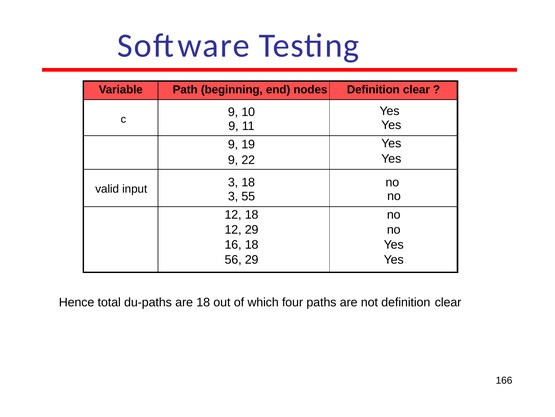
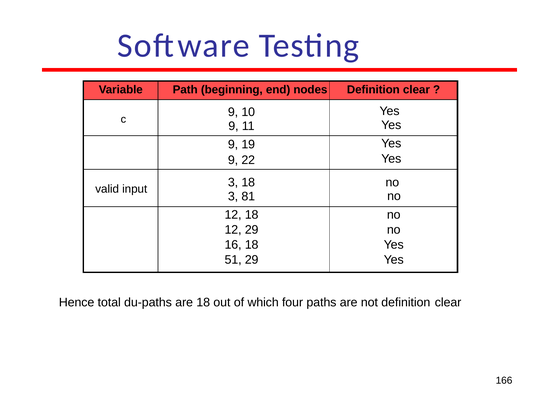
55: 55 -> 81 (248, 196)
56: 56 -> 51 (233, 259)
